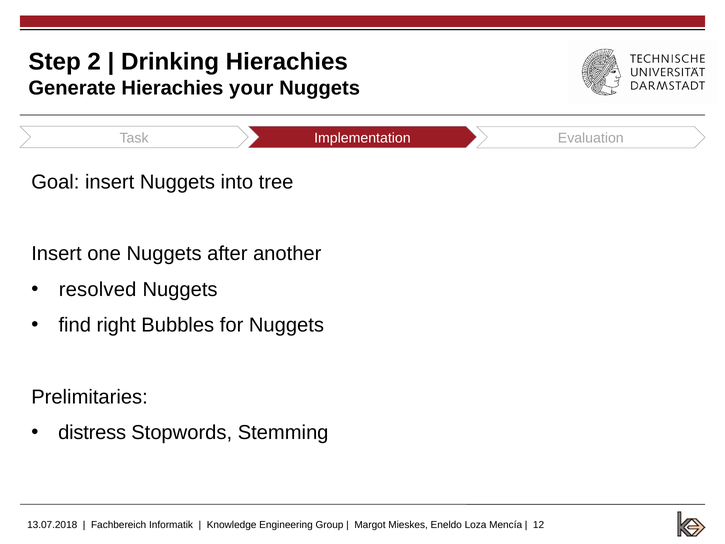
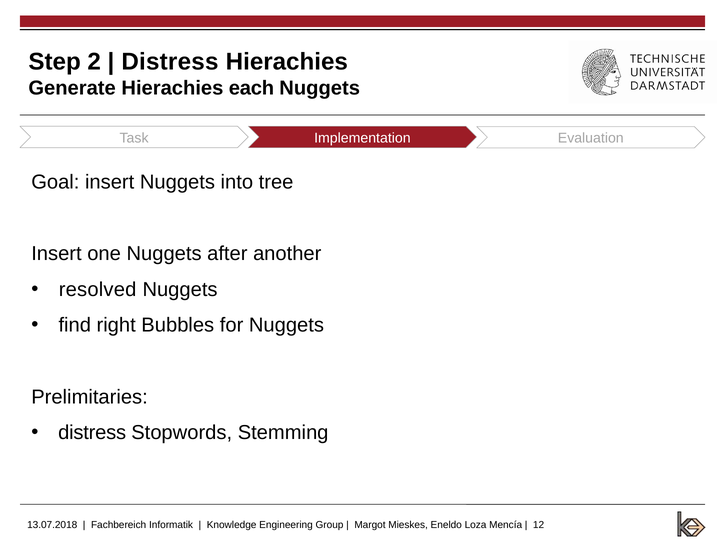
Drinking: Drinking -> Distress (170, 62)
your: your -> each (251, 88)
